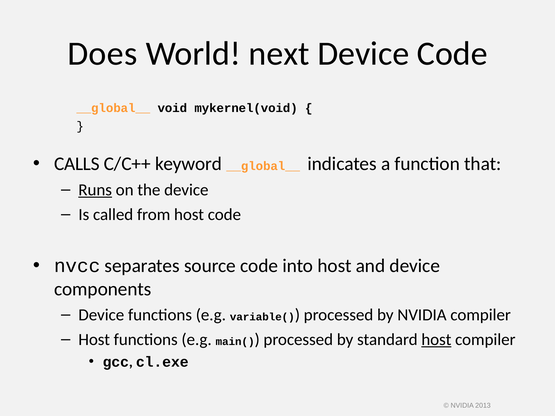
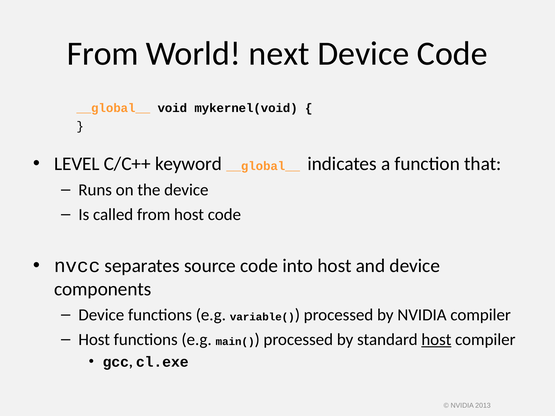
Does: Does -> From (103, 54)
CALLS: CALLS -> LEVEL (77, 164)
Runs underline: present -> none (95, 190)
